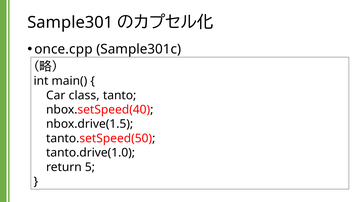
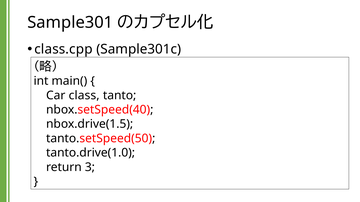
once.cpp: once.cpp -> class.cpp (63, 49)
5: 5 -> 3 (90, 168)
